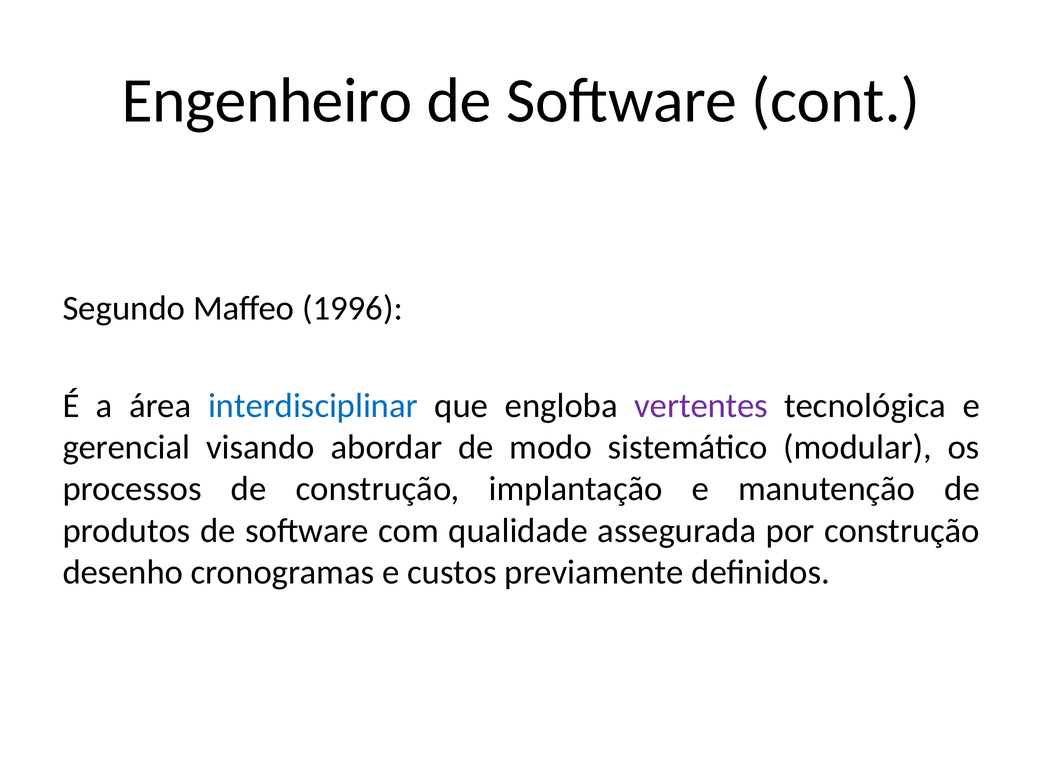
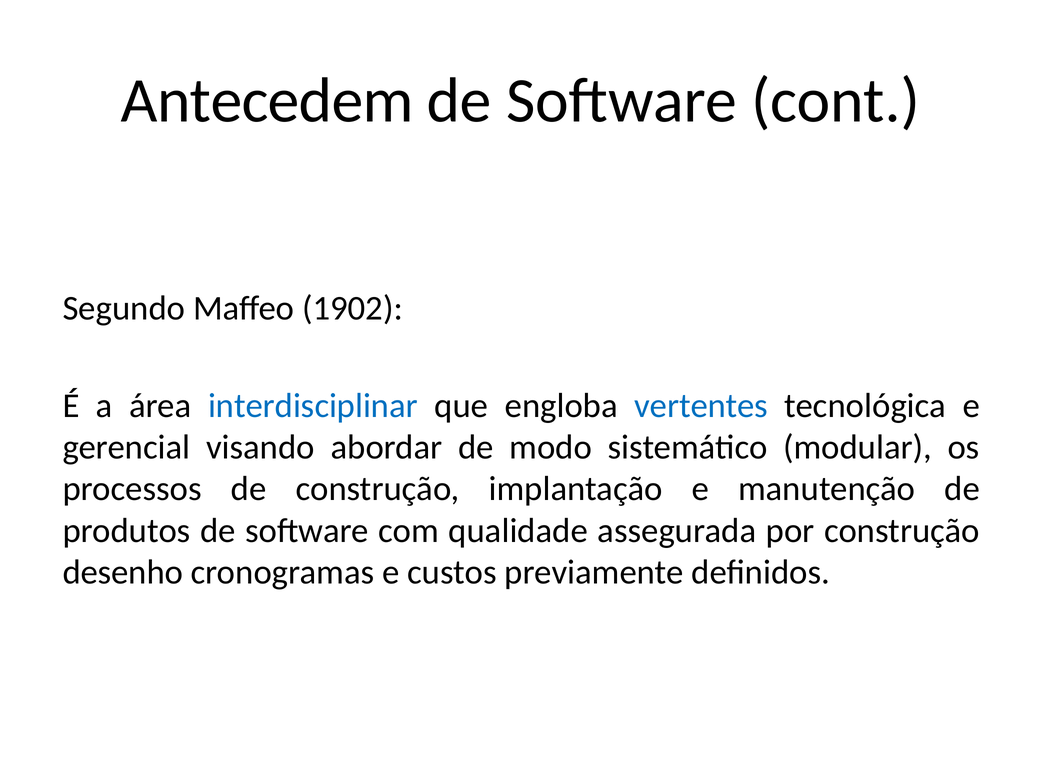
Engenheiro: Engenheiro -> Antecedem (267, 101)
1996: 1996 -> 1902 (352, 308)
vertentes colour: purple -> blue (701, 406)
